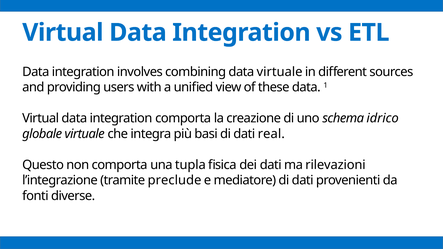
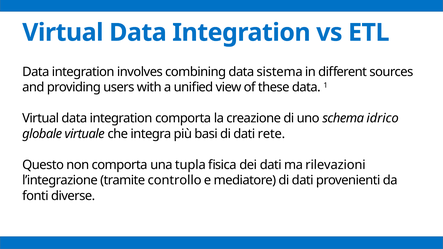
data virtuale: virtuale -> sistema (280, 72)
real: real -> rete (271, 134)
preclude: preclude -> controllo (175, 181)
